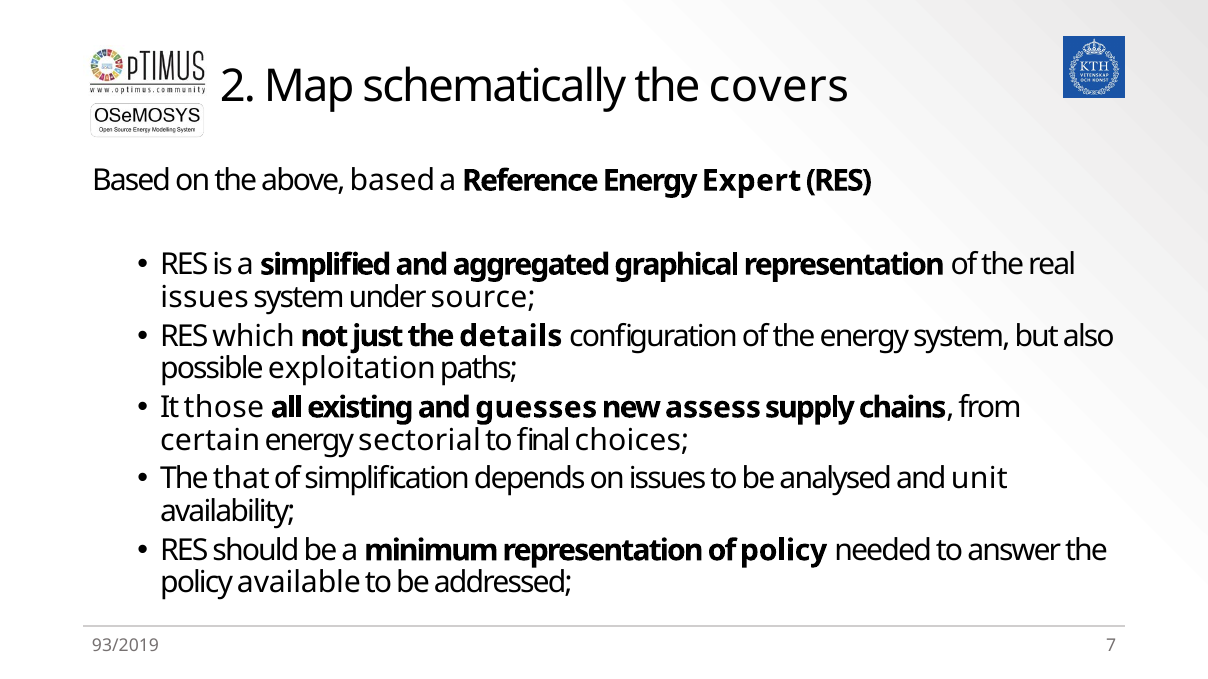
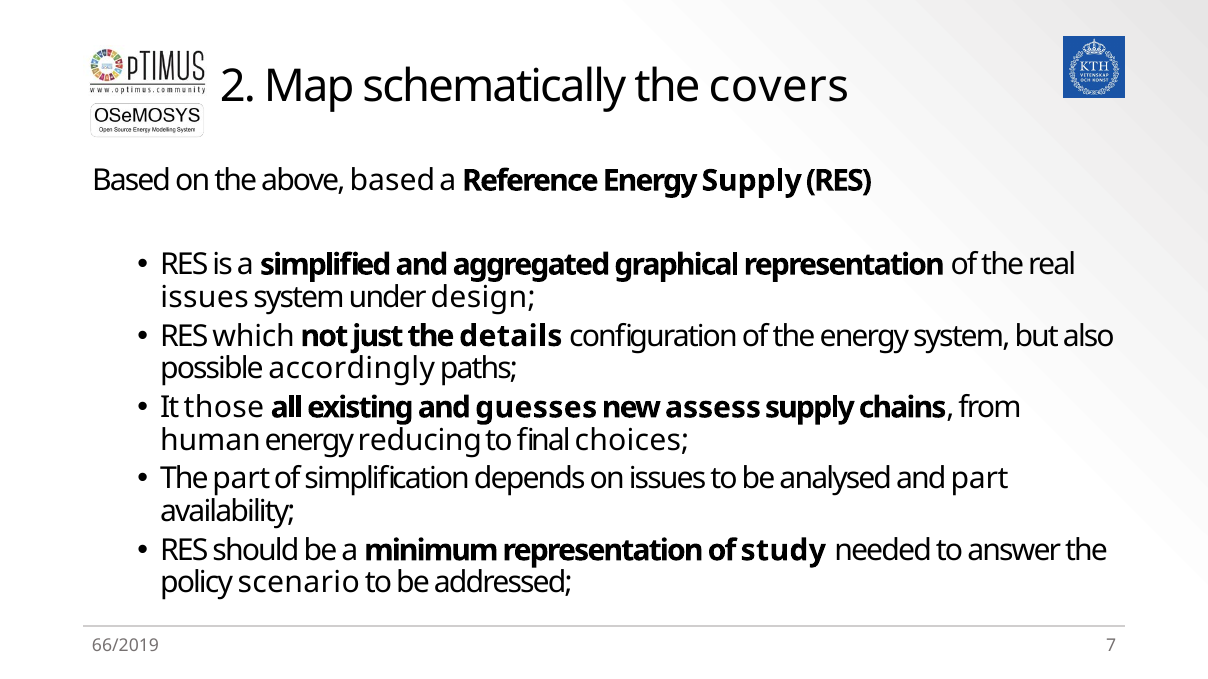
Energy Expert: Expert -> Supply (752, 181)
source: source -> design (483, 297)
exploitation: exploitation -> accordingly (352, 369)
certain: certain -> human (210, 440)
sectorial: sectorial -> reducing (420, 440)
The that: that -> part (241, 479)
and unit: unit -> part (980, 479)
of policy: policy -> study (783, 551)
available: available -> scenario (299, 583)
93/2019: 93/2019 -> 66/2019 (125, 646)
